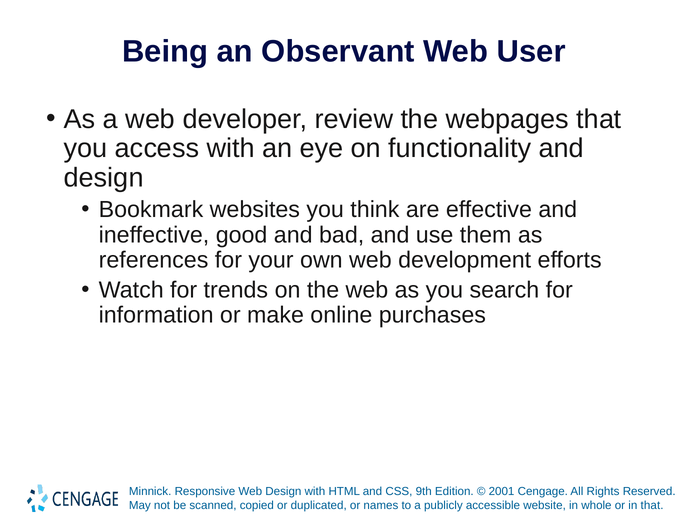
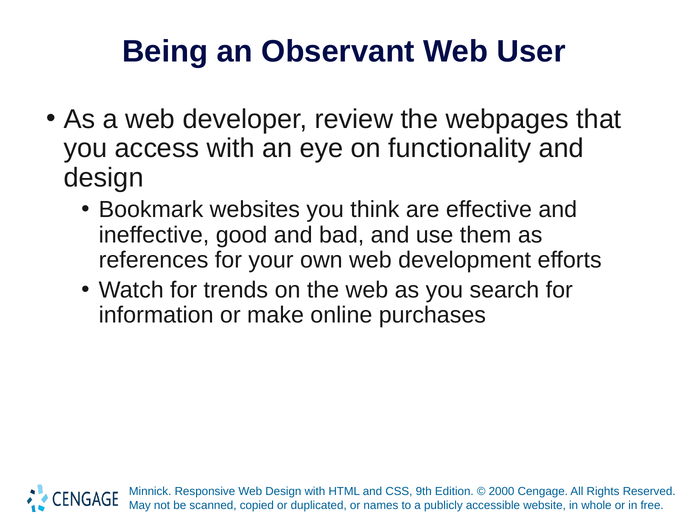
2001: 2001 -> 2000 (502, 491)
in that: that -> free (652, 505)
